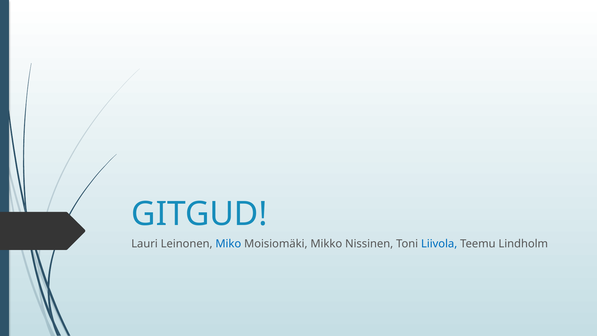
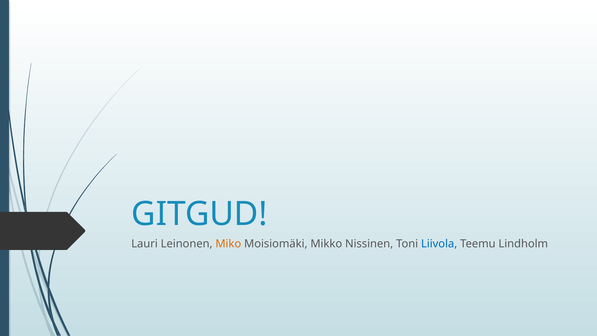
Miko colour: blue -> orange (228, 244)
